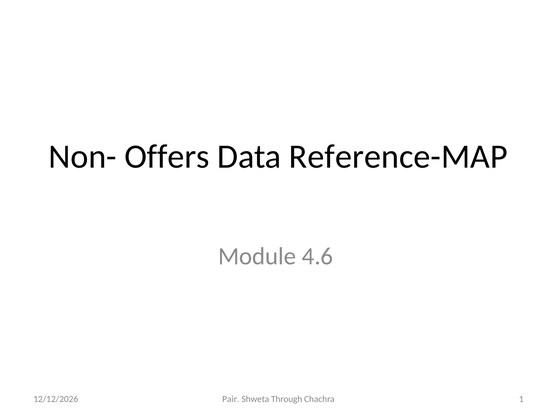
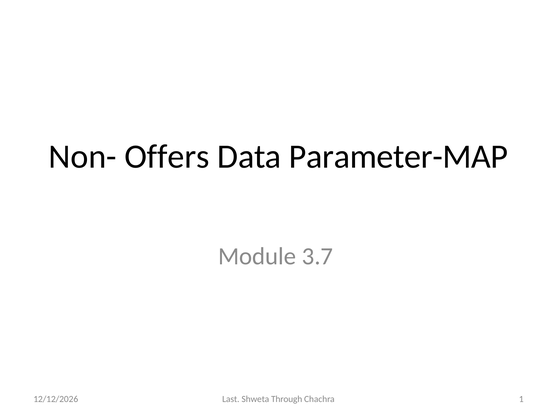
Reference-MAP: Reference-MAP -> Parameter-MAP (399, 157)
4.6: 4.6 -> 3.7 (318, 256)
Pair: Pair -> Last (231, 399)
